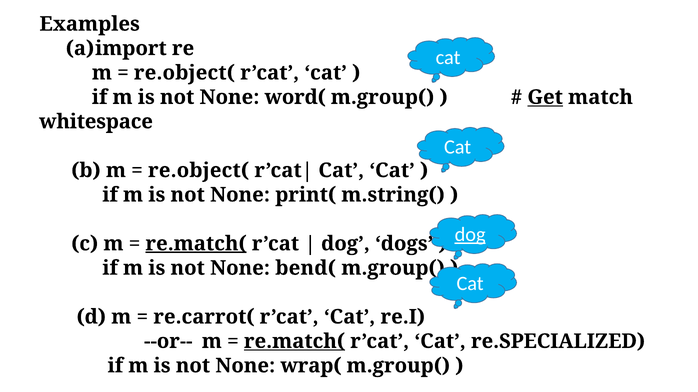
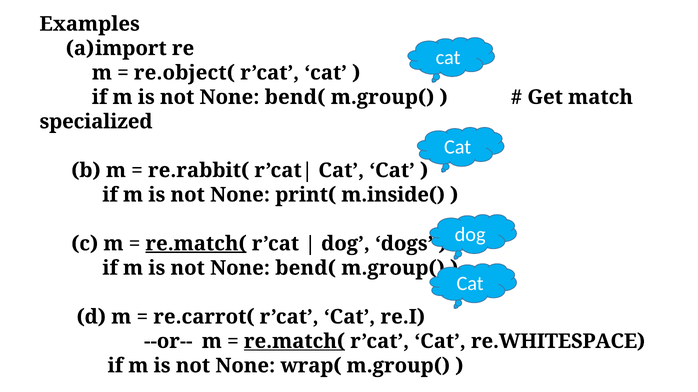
word(: word( -> bend( (295, 97)
Get underline: present -> none (545, 97)
whitespace: whitespace -> specialized (96, 122)
re.object(: re.object( -> re.rabbit( (199, 171)
m.string(: m.string( -> m.inside( (393, 195)
dog underline: present -> none (470, 235)
re.SPECIALIZED: re.SPECIALIZED -> re.WHITESPACE (558, 342)
